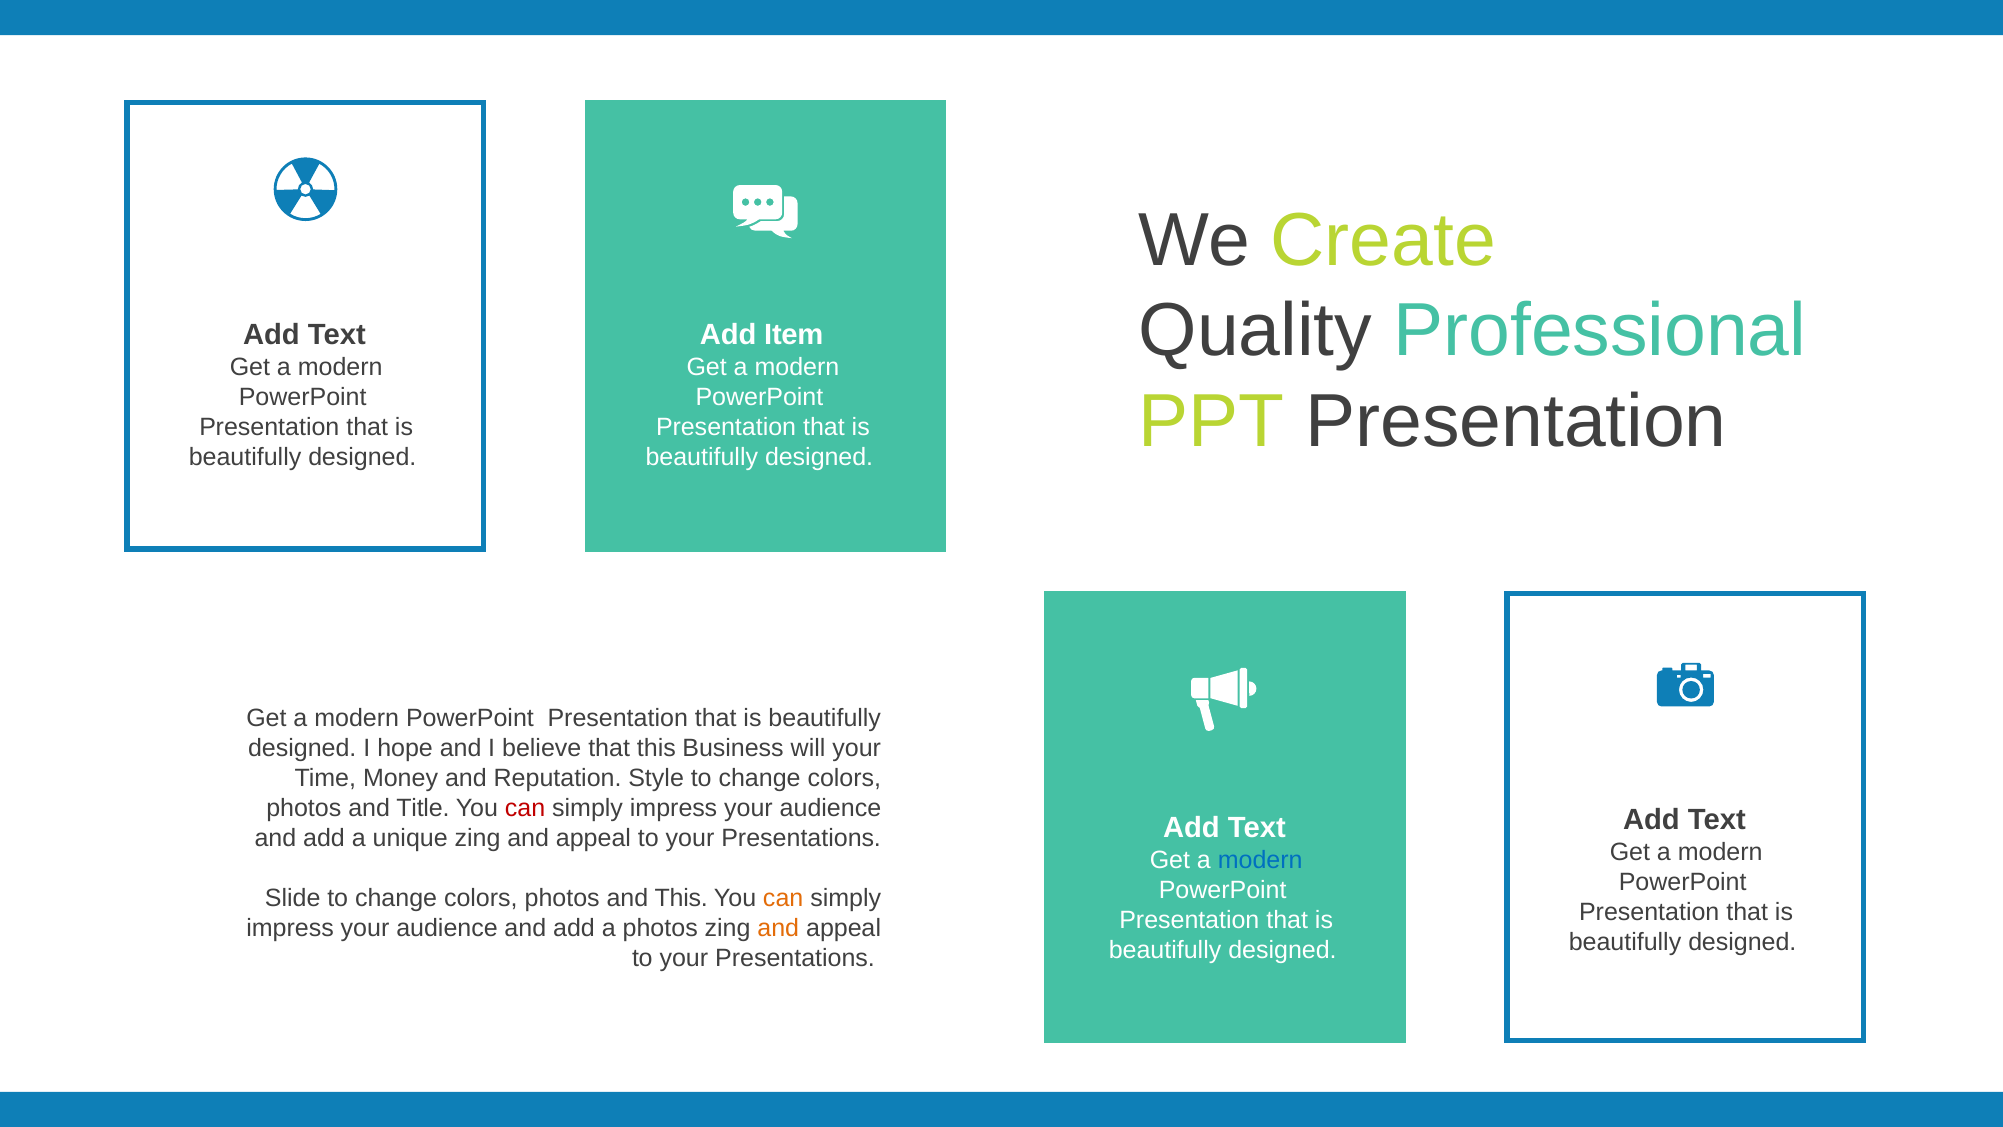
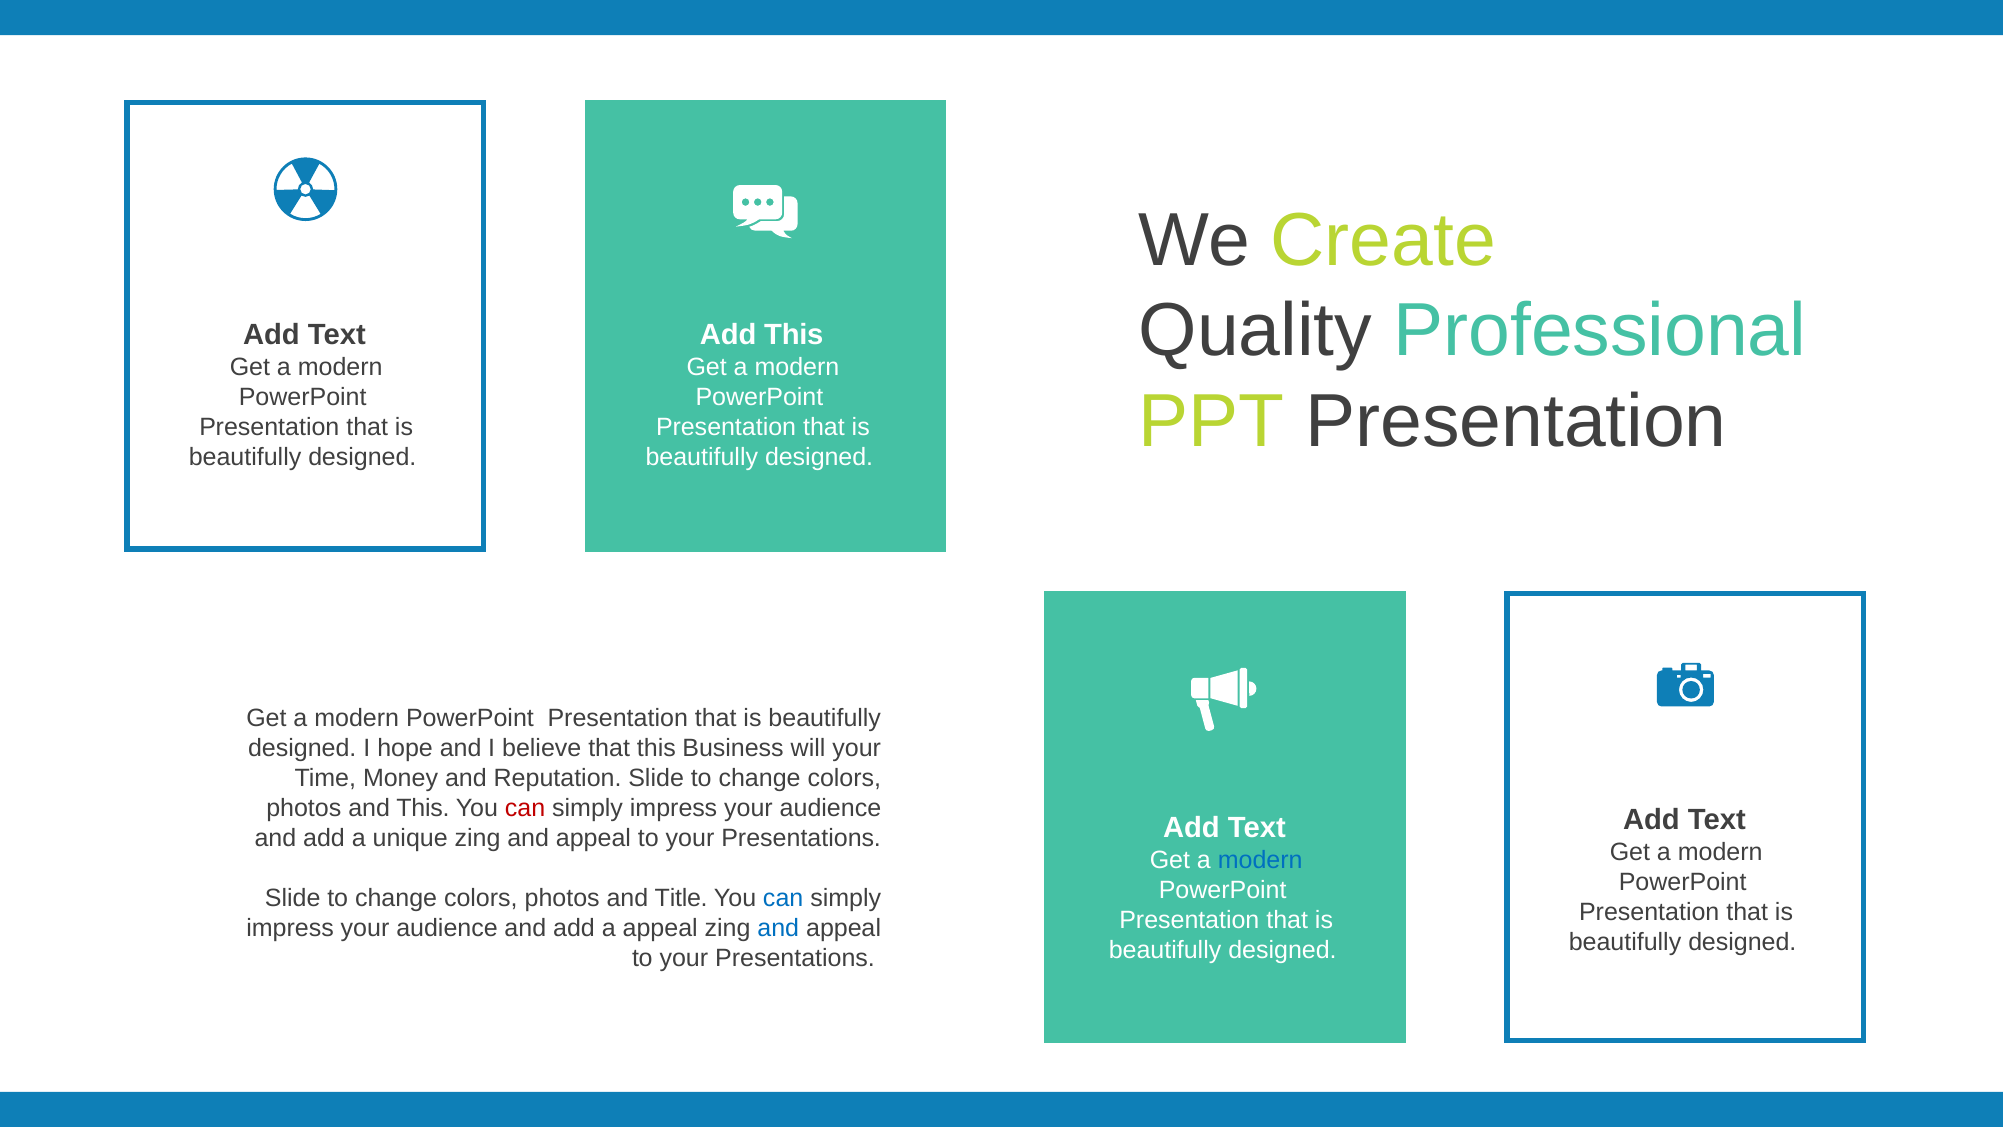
Add Item: Item -> This (794, 334)
Reputation Style: Style -> Slide (656, 778)
and Title: Title -> This (423, 808)
and This: This -> Title (681, 898)
can colour: orange -> blue (783, 898)
a photos: photos -> appeal (660, 928)
and colour: orange -> blue (778, 928)
